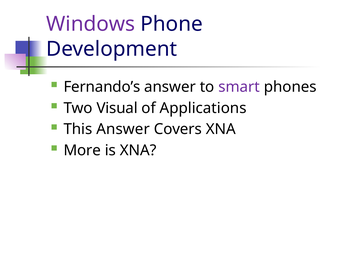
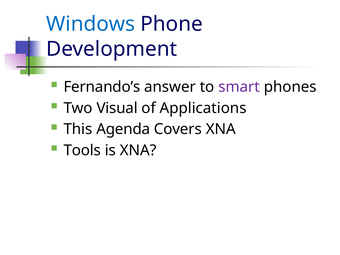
Windows colour: purple -> blue (91, 24)
This Answer: Answer -> Agenda (123, 129)
More: More -> Tools (82, 150)
